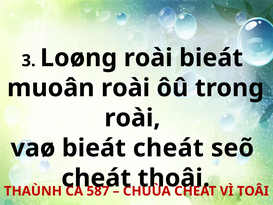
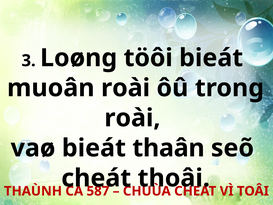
Loøng roài: roài -> töôi (148, 58)
bieát cheát: cheát -> thaân (169, 148)
